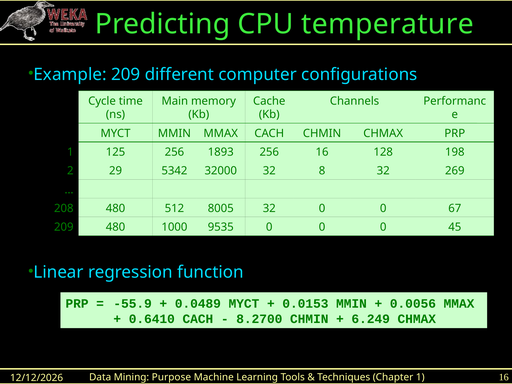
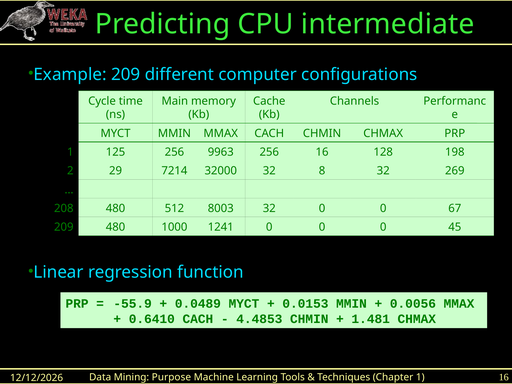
temperature: temperature -> intermediate (388, 24)
1893: 1893 -> 9963 (221, 152)
5342: 5342 -> 7214 (174, 171)
8005: 8005 -> 8003 (221, 208)
9535: 9535 -> 1241 (221, 227)
8.2700: 8.2700 -> 4.4853 (259, 319)
6.249: 6.249 -> 1.481 (371, 319)
